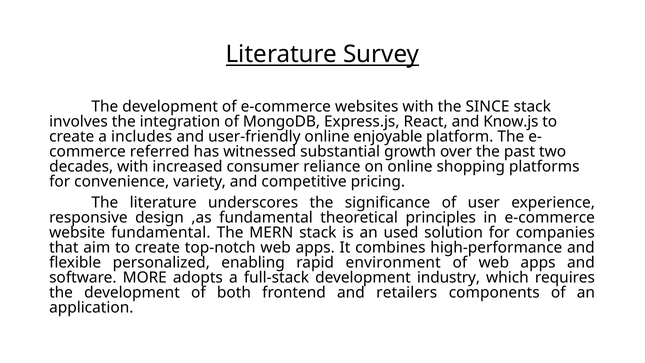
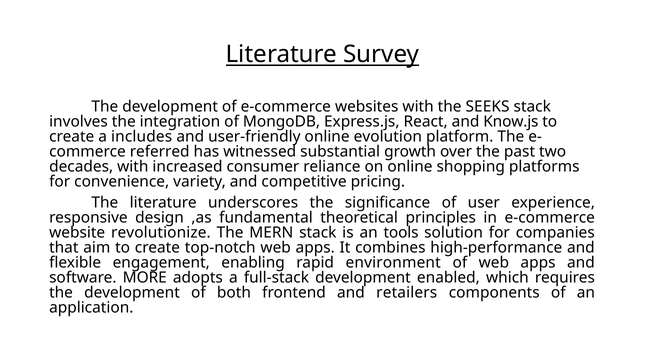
SINCE: SINCE -> SEEKS (488, 106)
enjoyable: enjoyable -> evolution (388, 137)
website fundamental: fundamental -> revolutionize (161, 233)
used: used -> tools (401, 233)
personalized: personalized -> engagement (161, 263)
industry: industry -> enabled (448, 278)
